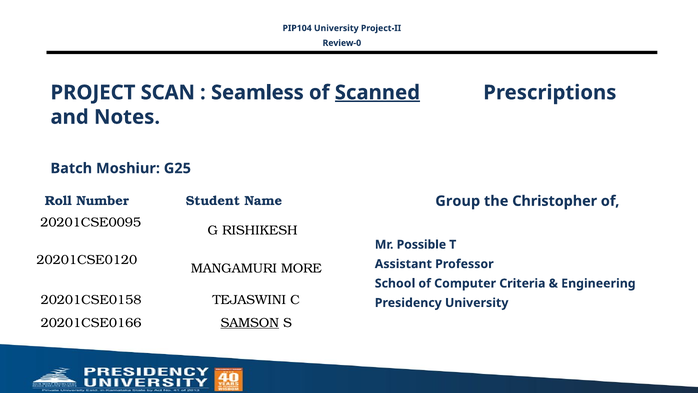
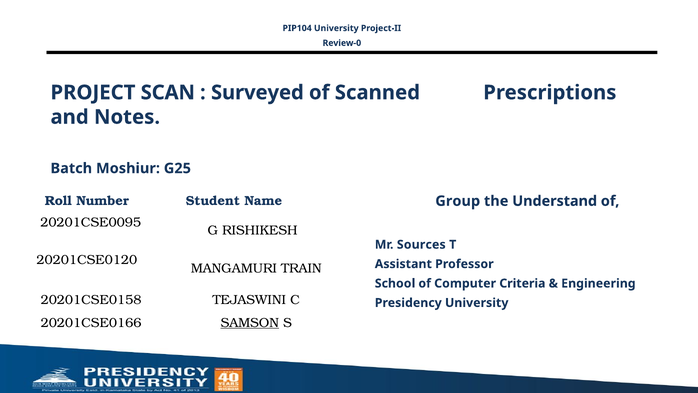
Seamless: Seamless -> Surveyed (257, 92)
Scanned underline: present -> none (377, 92)
Christopher: Christopher -> Understand (555, 201)
Possible: Possible -> Sources (421, 244)
MORE: MORE -> TRAIN (301, 268)
